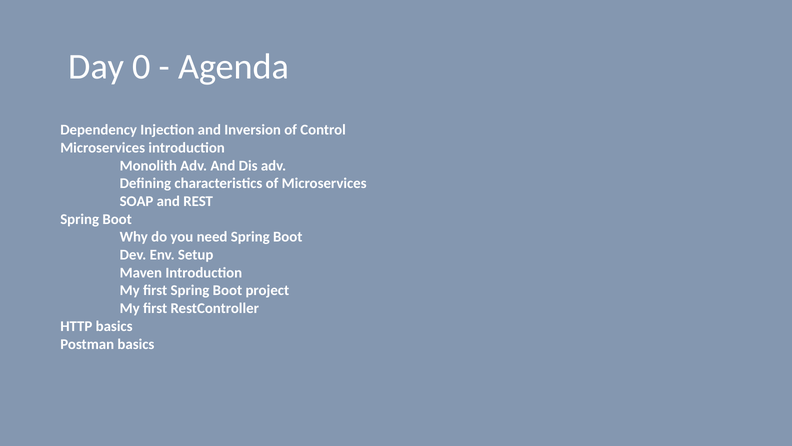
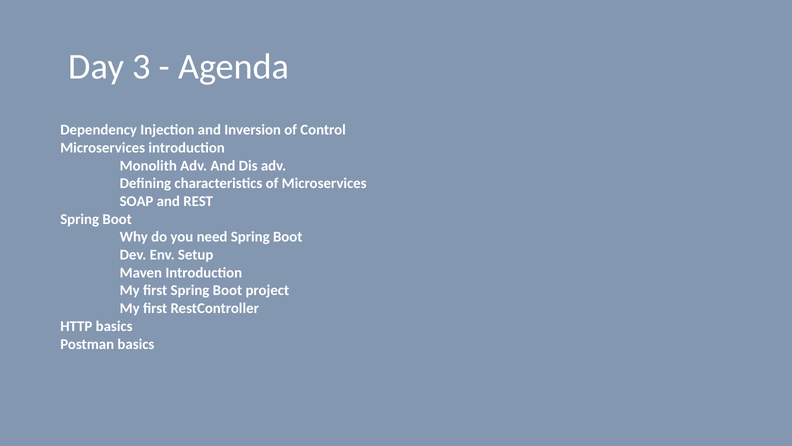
0: 0 -> 3 (141, 67)
